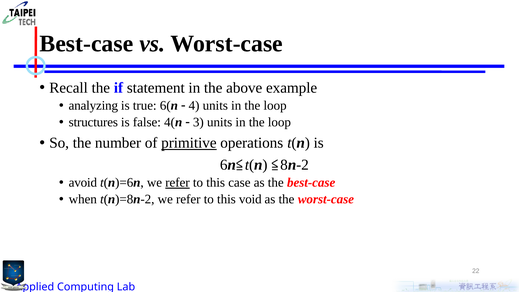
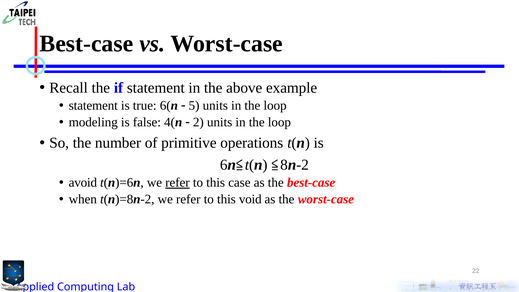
analyzing: analyzing -> statement (93, 106)
4: 4 -> 5 (194, 106)
structures: structures -> modeling (93, 122)
3: 3 -> 2 (198, 122)
primitive underline: present -> none (189, 143)
